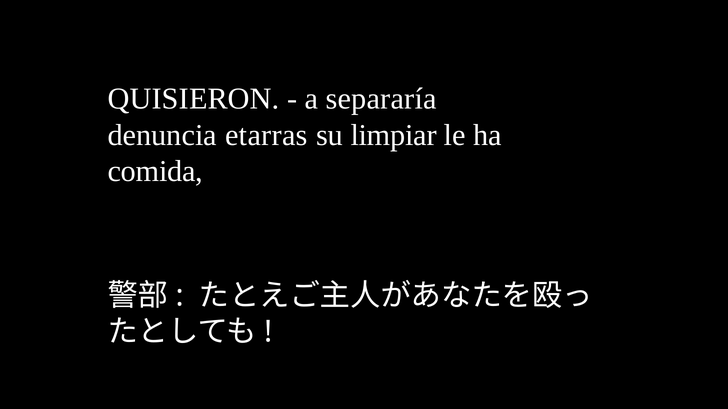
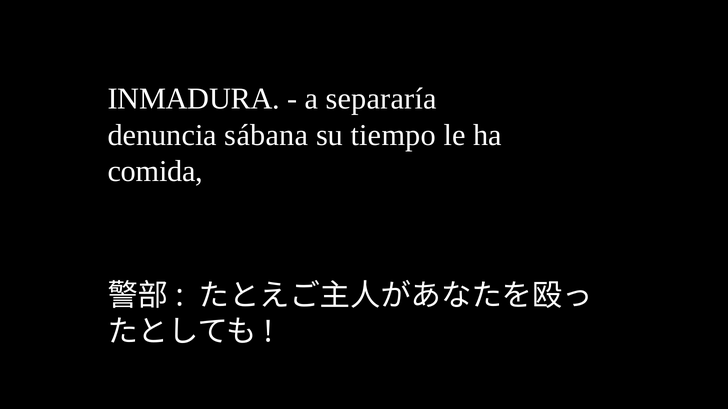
QUISIERON: QUISIERON -> INMADURA (194, 99)
etarras: etarras -> sábana (266, 135)
limpiar: limpiar -> tiempo (393, 135)
